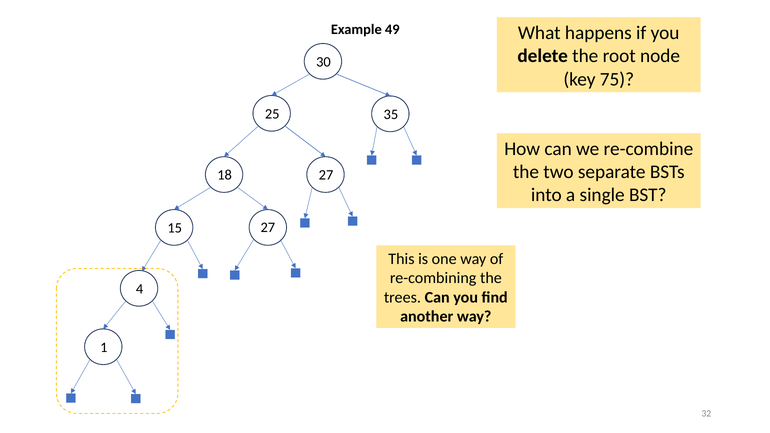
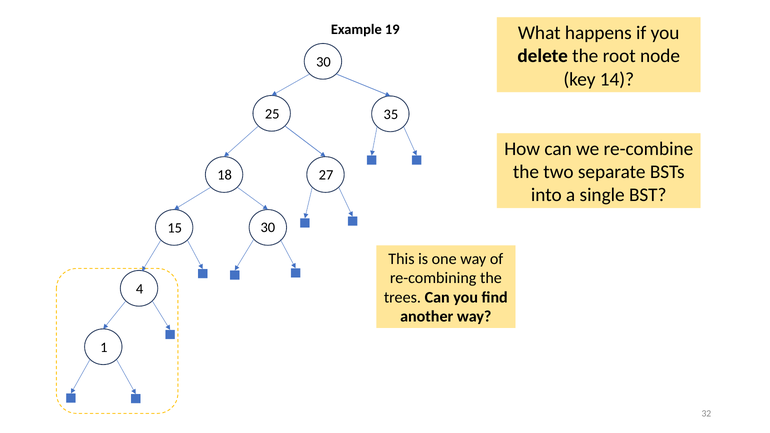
49: 49 -> 19 (392, 29)
75: 75 -> 14 (617, 79)
15 27: 27 -> 30 (268, 227)
